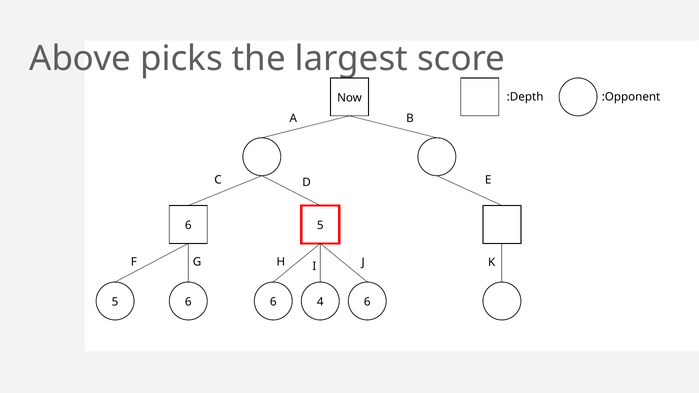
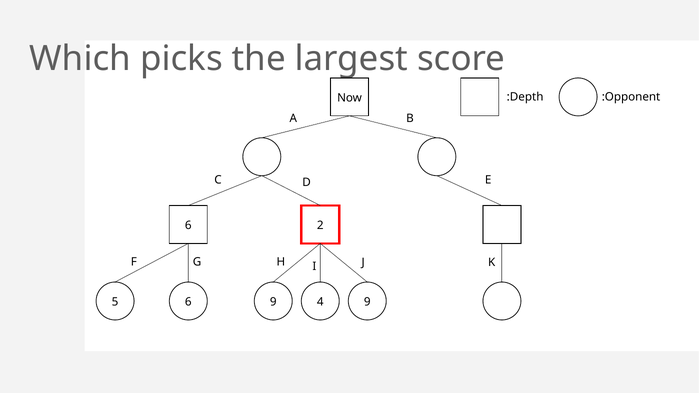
Above: Above -> Which (80, 59)
5: 5 -> 2 (320, 225)
6: 6 -> 9 (273, 302)
4 6: 6 -> 9 (367, 302)
